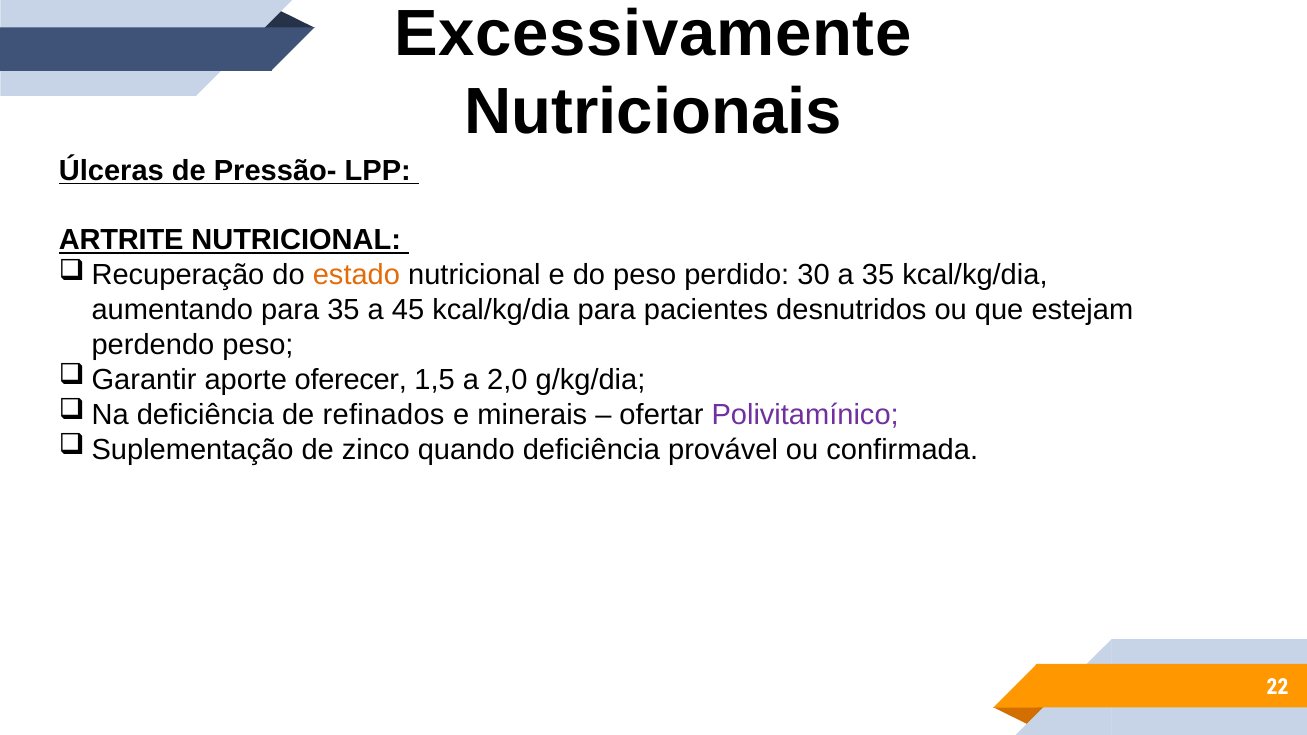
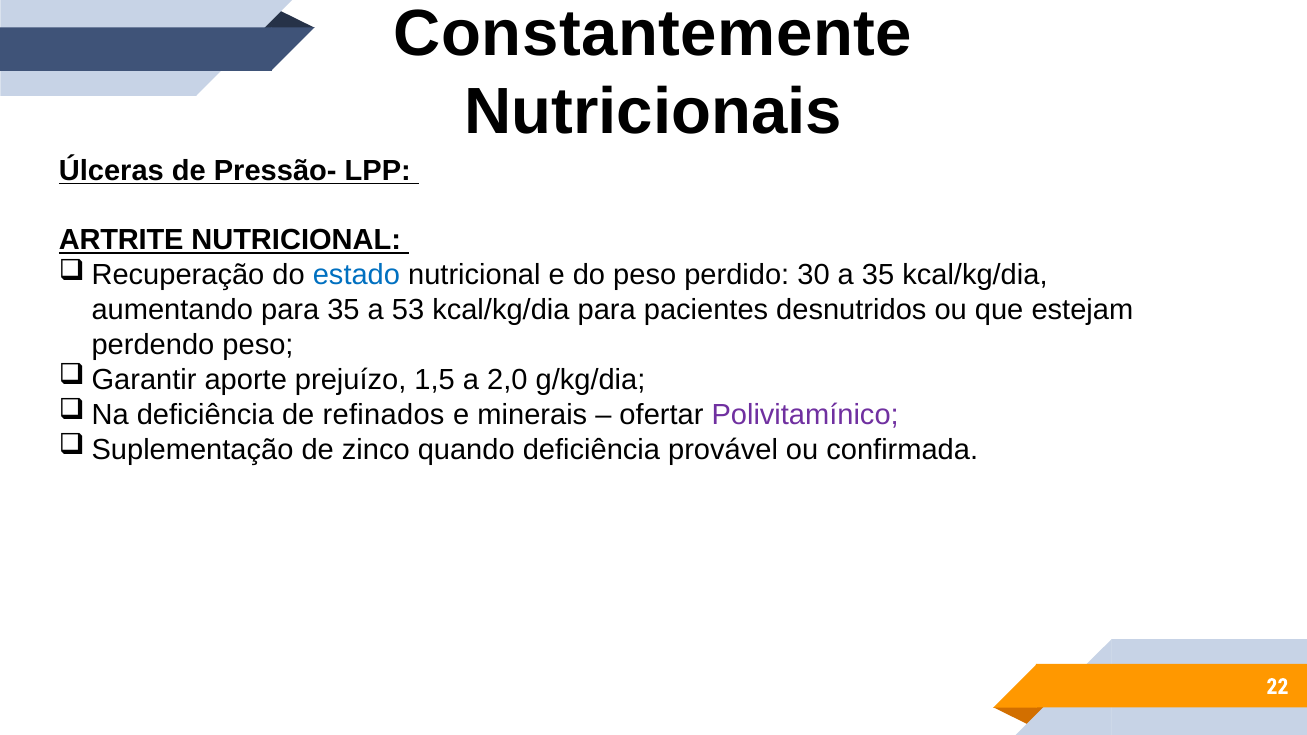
Excessivamente: Excessivamente -> Constantemente (653, 34)
estado colour: orange -> blue (356, 275)
45: 45 -> 53 (408, 310)
oferecer: oferecer -> prejuízo (351, 380)
